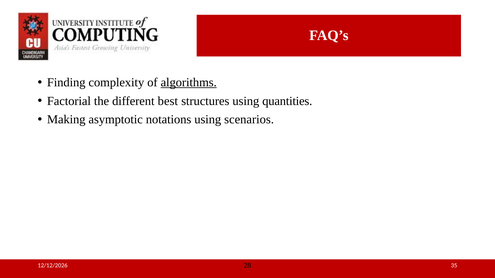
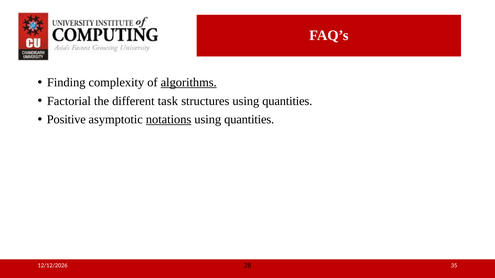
best: best -> task (168, 101)
Making: Making -> Positive (66, 120)
notations underline: none -> present (169, 120)
scenarios: scenarios -> quantities (249, 120)
